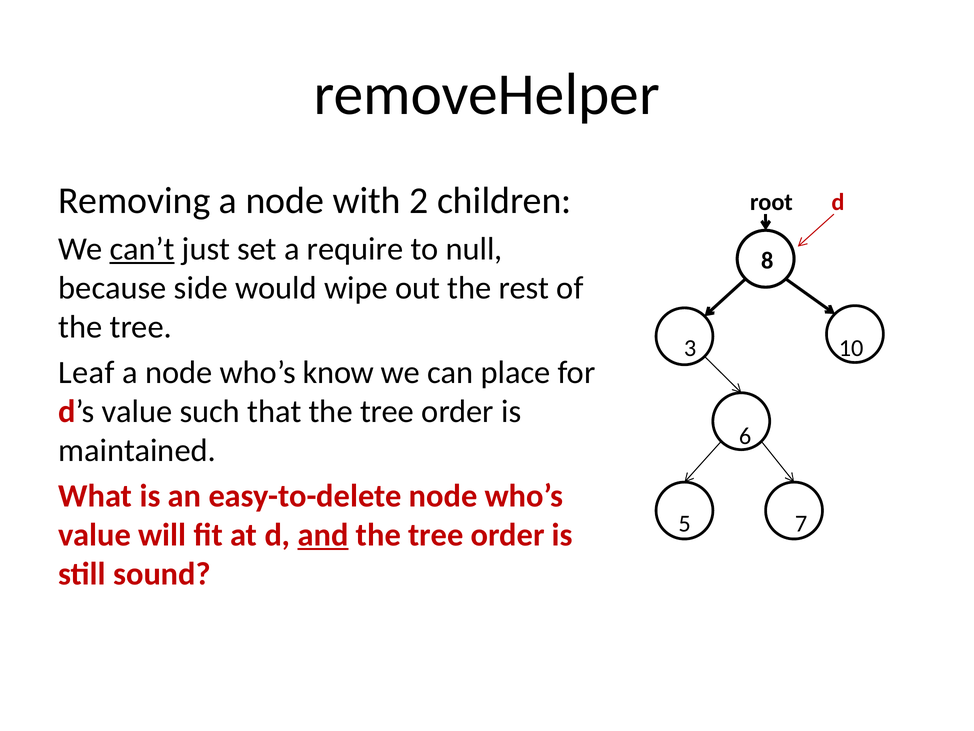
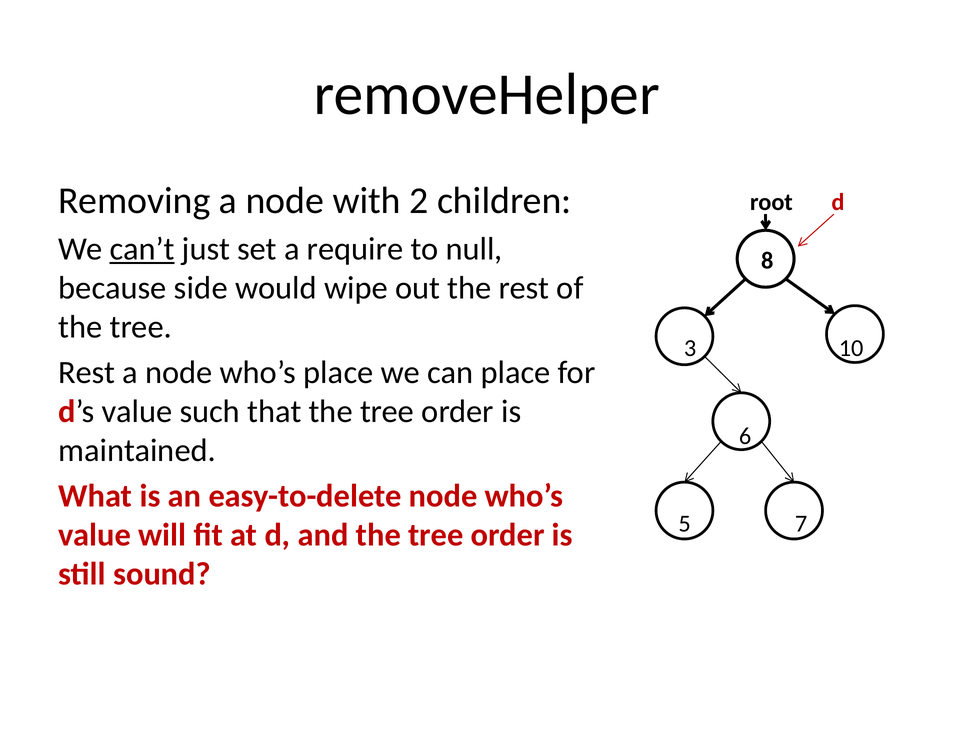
Leaf: Leaf -> Rest (87, 372)
who’s know: know -> place (338, 372)
and underline: present -> none (323, 535)
